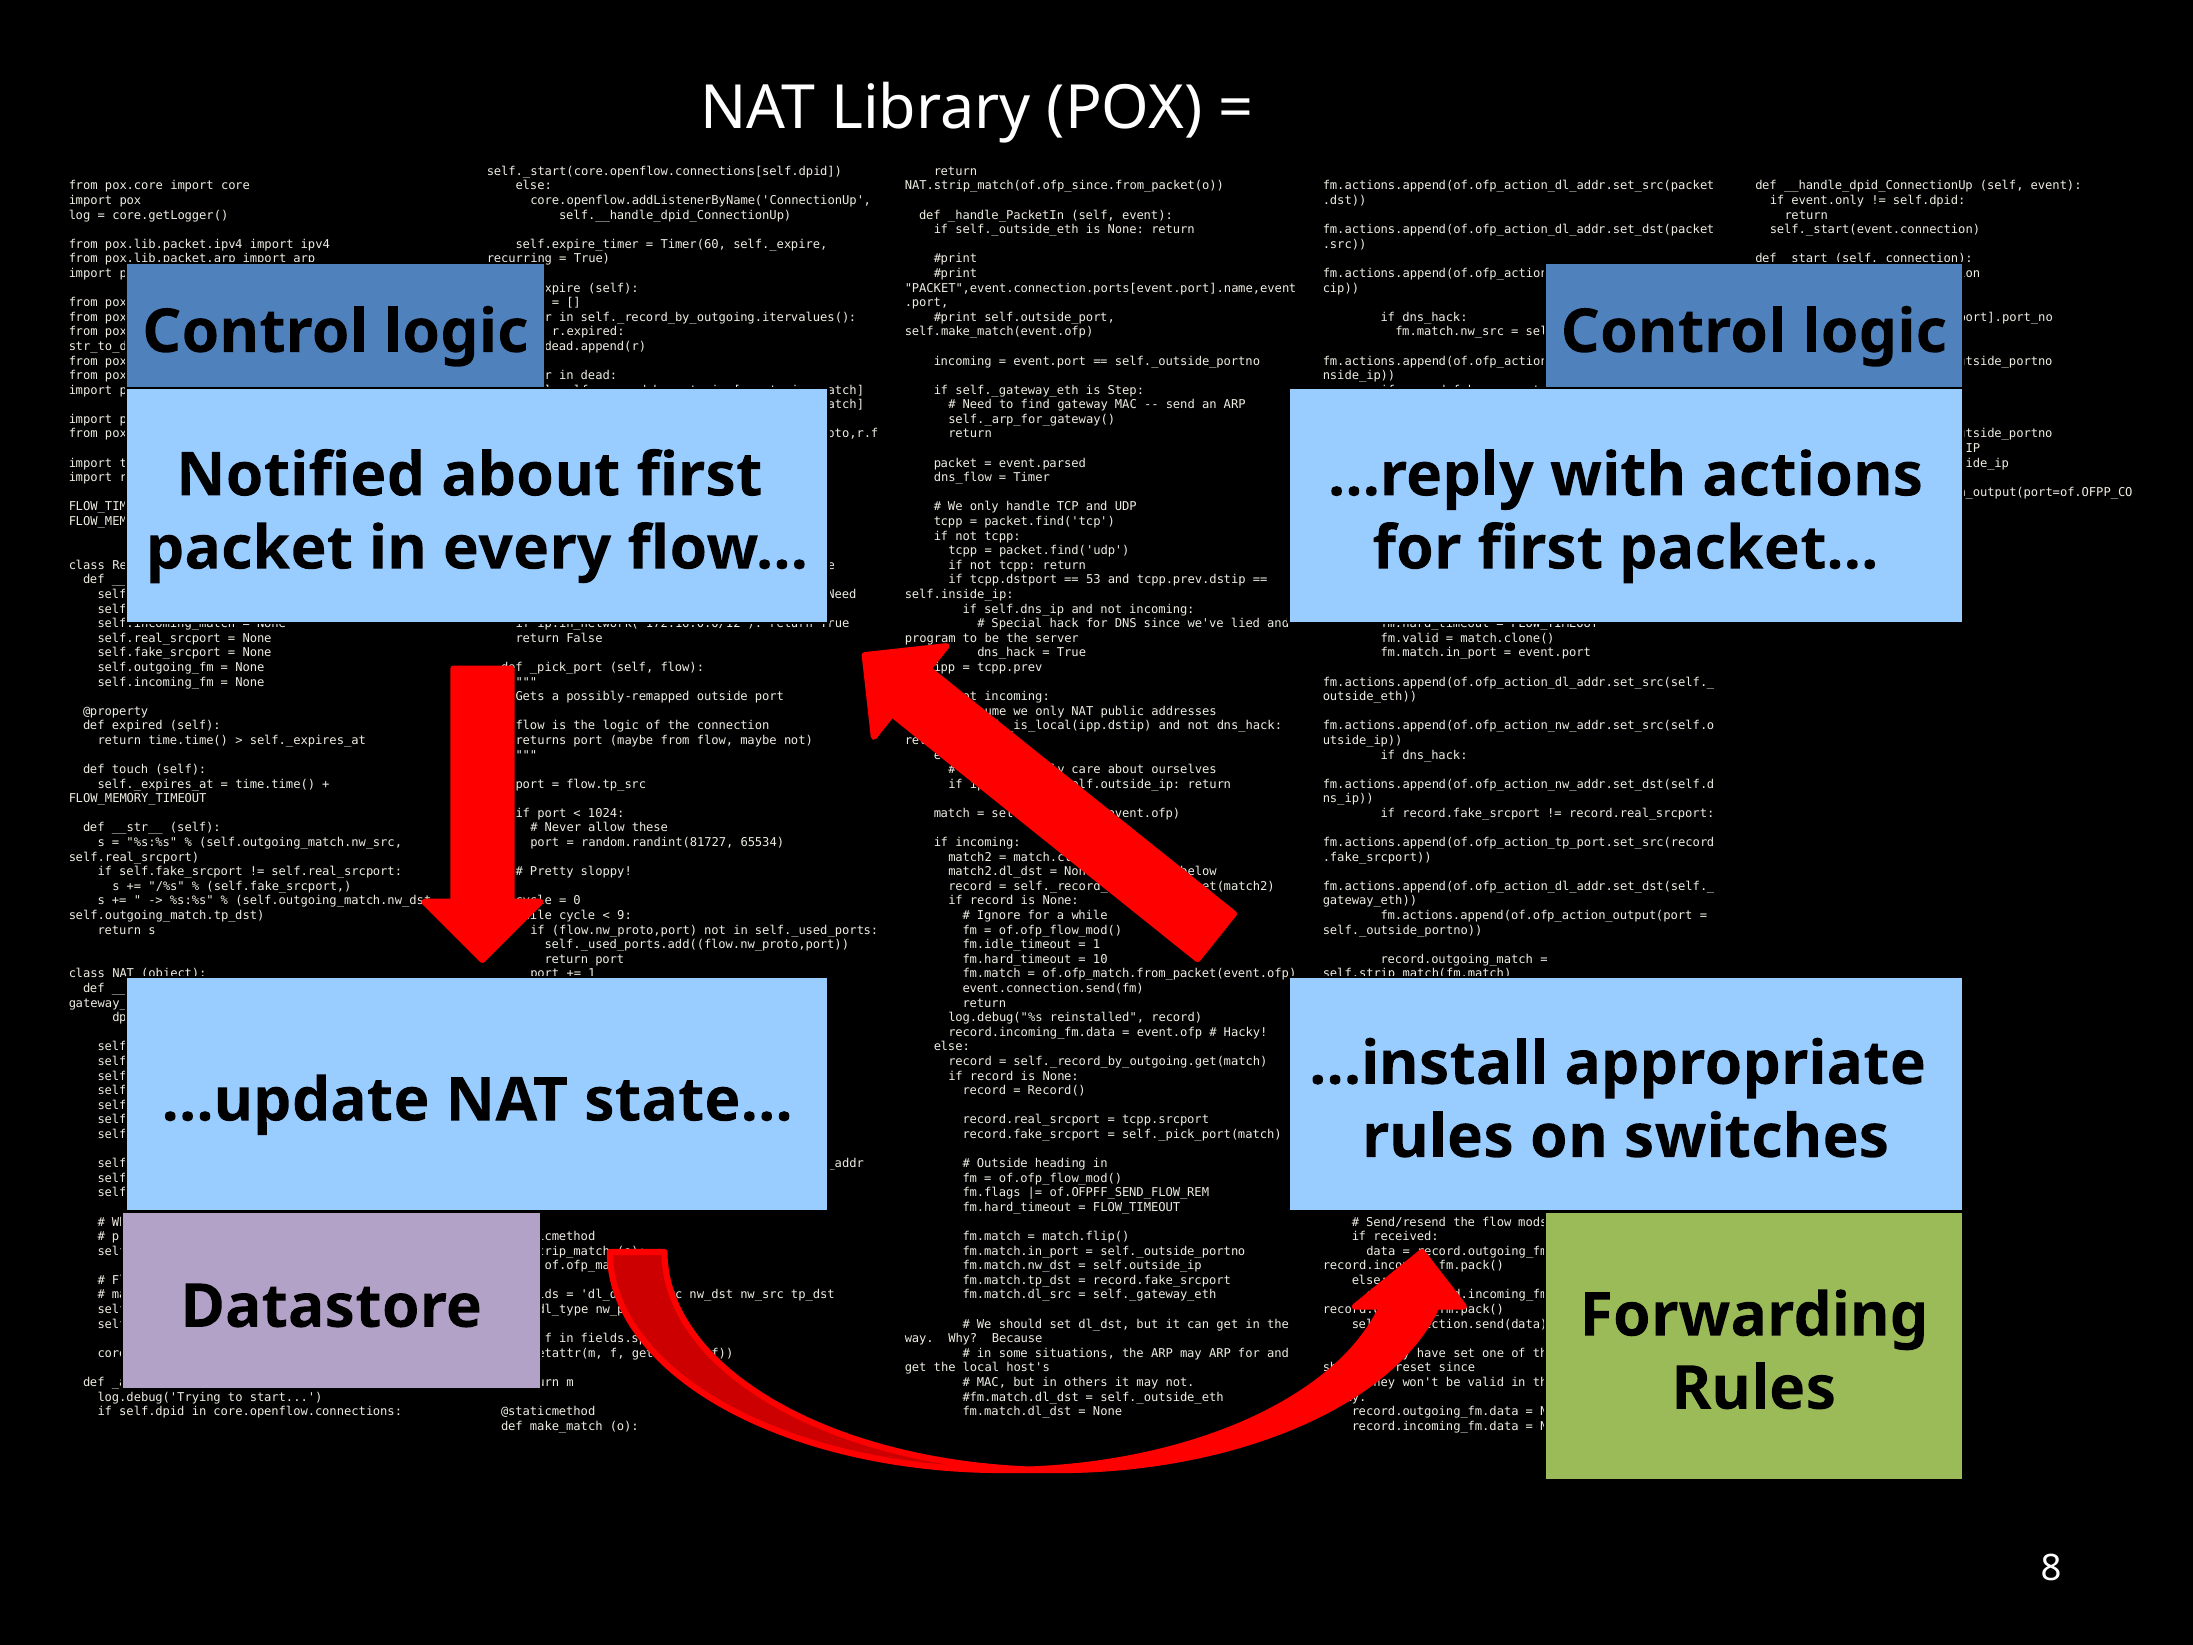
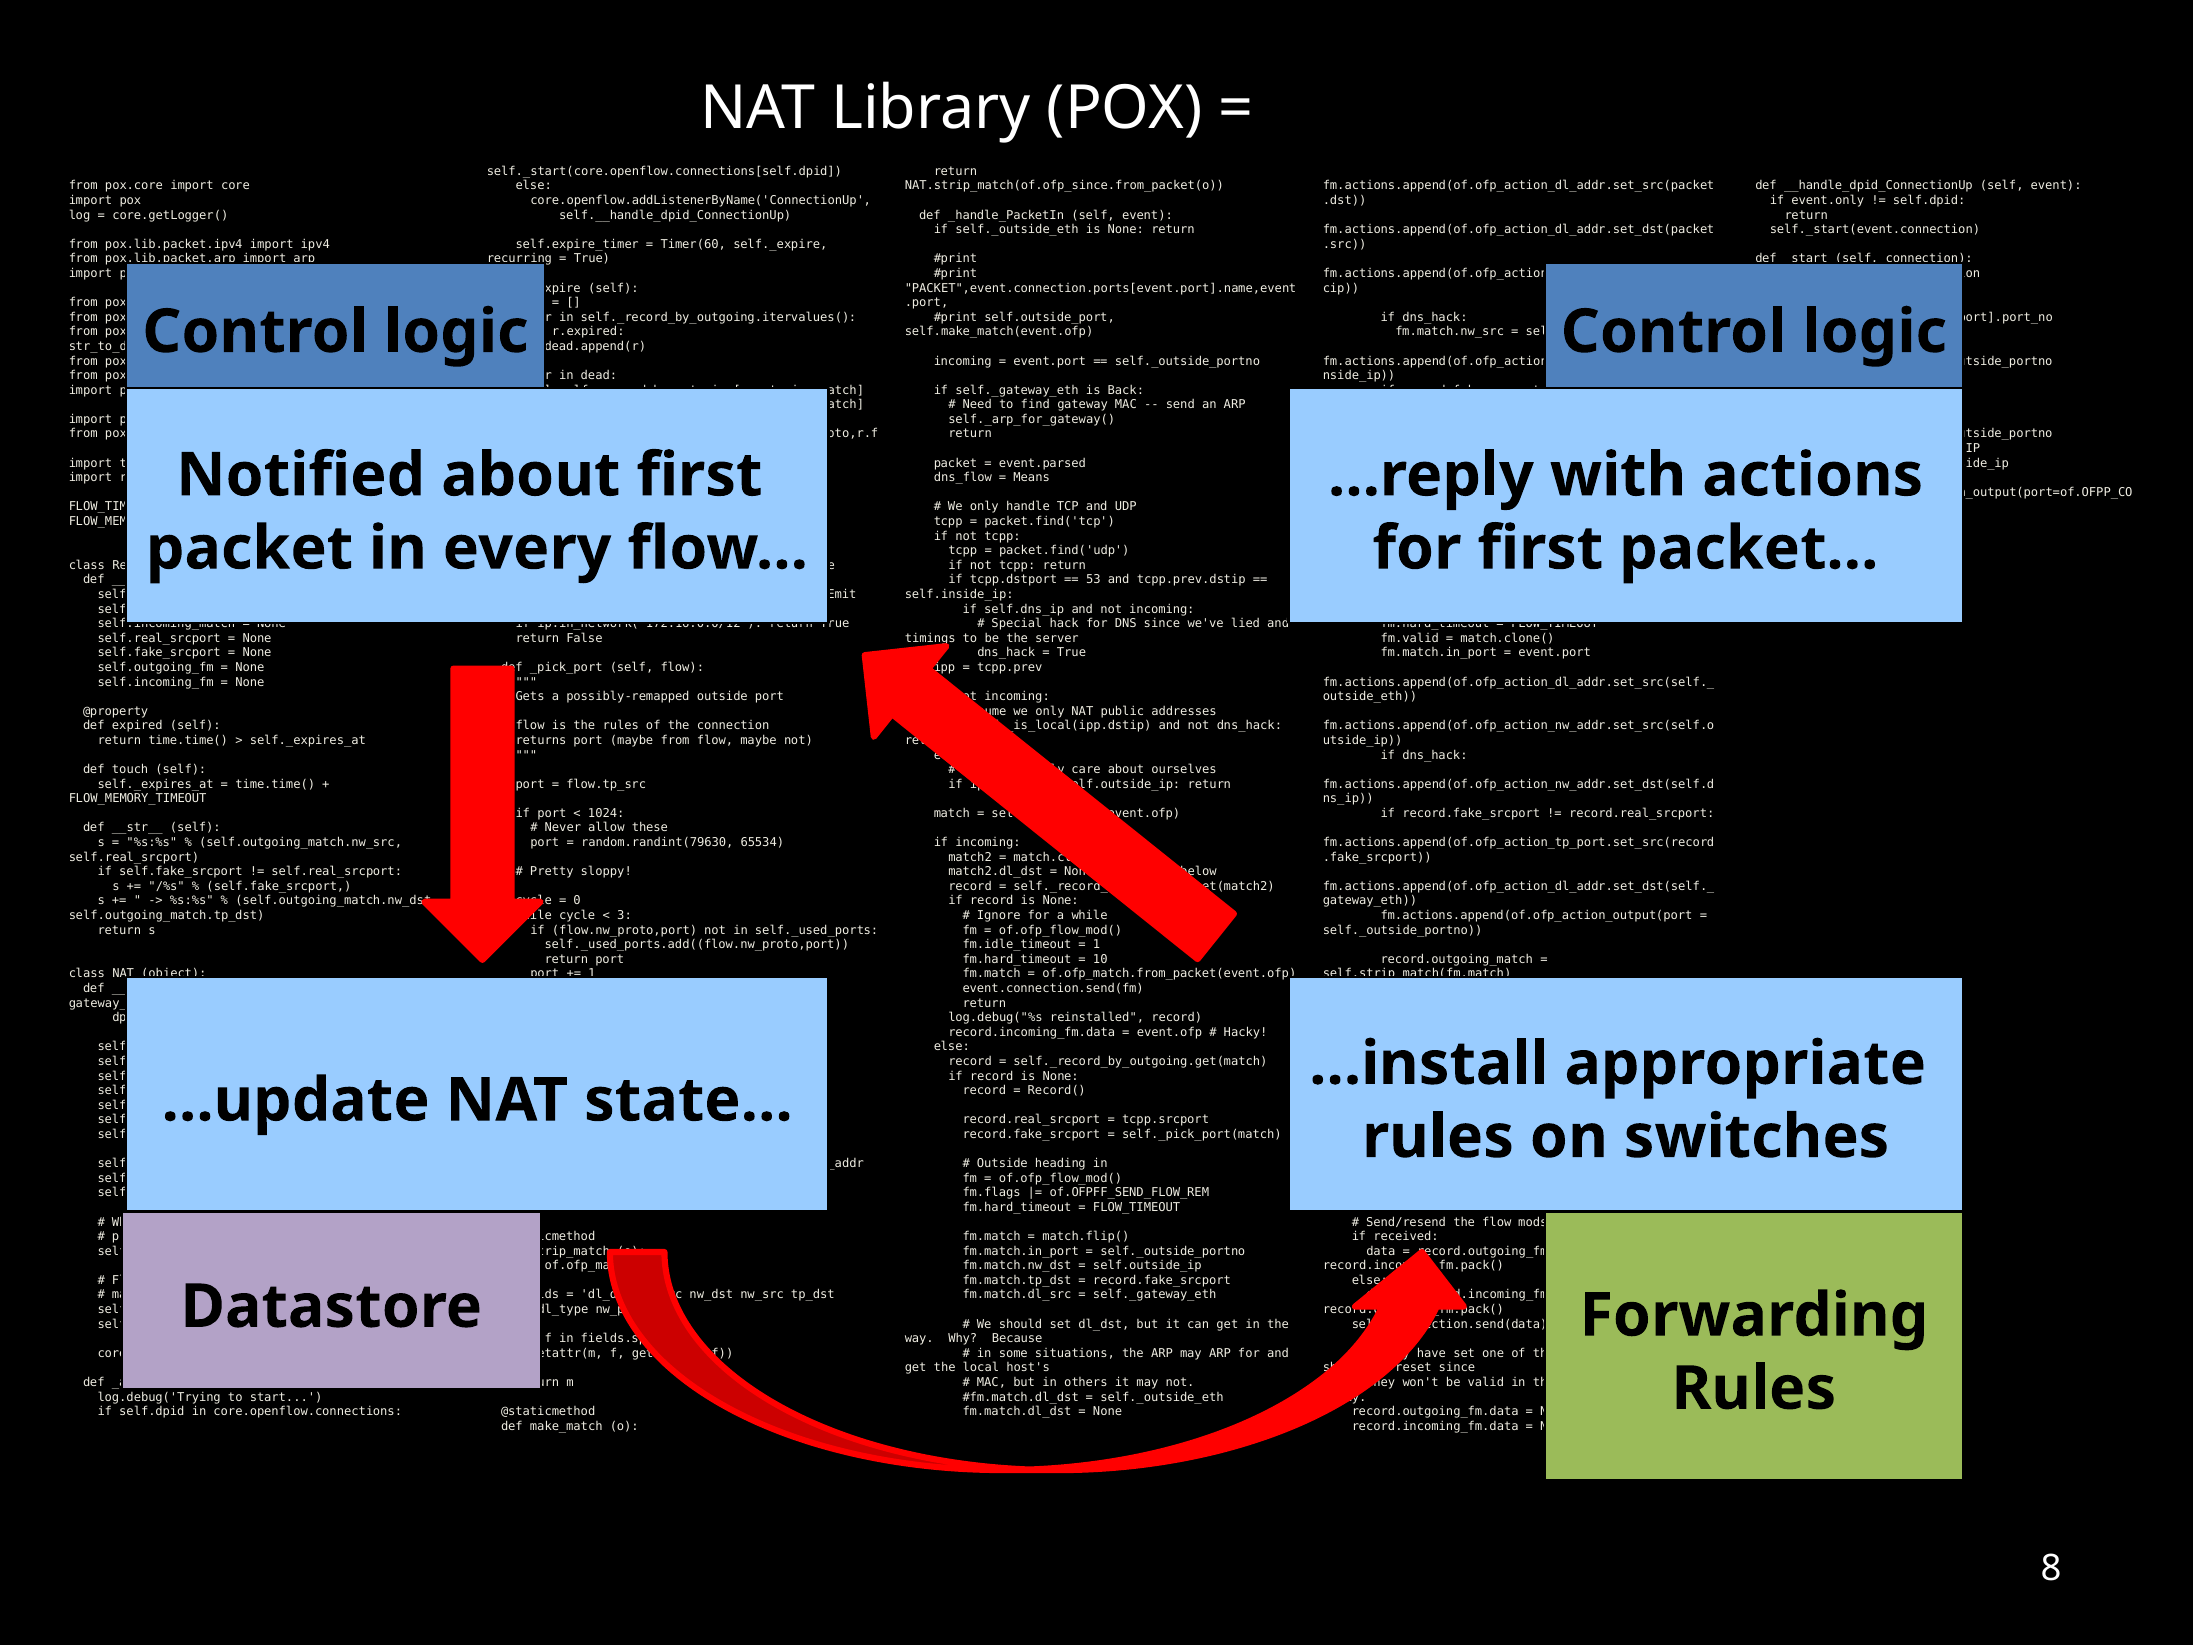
Step: Step -> Back (1126, 390)
Timer: Timer -> Means (1032, 478)
Need: Need -> Emit (842, 594)
program: program -> timings (930, 638)
the logic: logic -> rules (621, 726)
random.randint(81727: random.randint(81727 -> random.randint(79630 (657, 842)
9: 9 -> 3 (625, 915)
